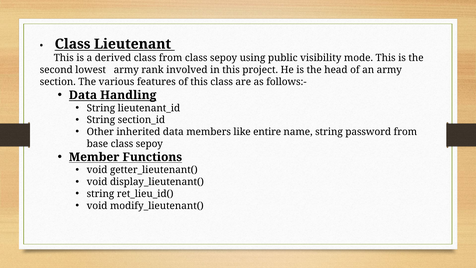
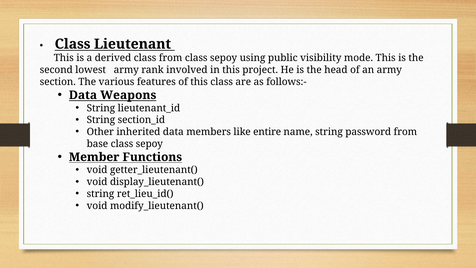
Handling: Handling -> Weapons (128, 95)
